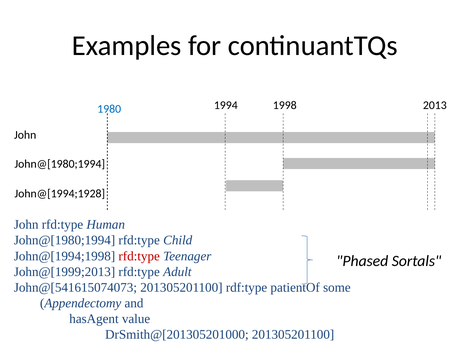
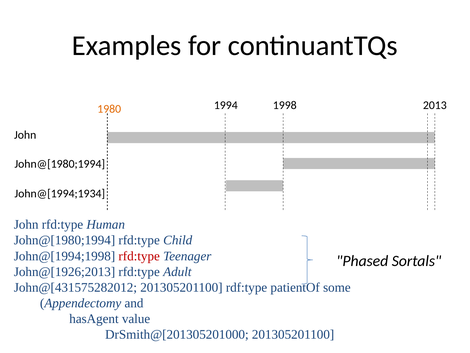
1980 colour: blue -> orange (109, 109)
John@[1994;1928: John@[1994;1928 -> John@[1994;1934 (60, 193)
John@[1999;2013: John@[1999;2013 -> John@[1926;2013 (65, 271)
John@[541615074073: John@[541615074073 -> John@[431575282012 (75, 287)
